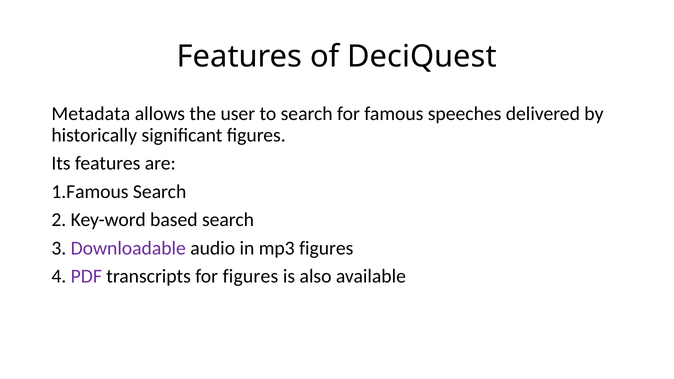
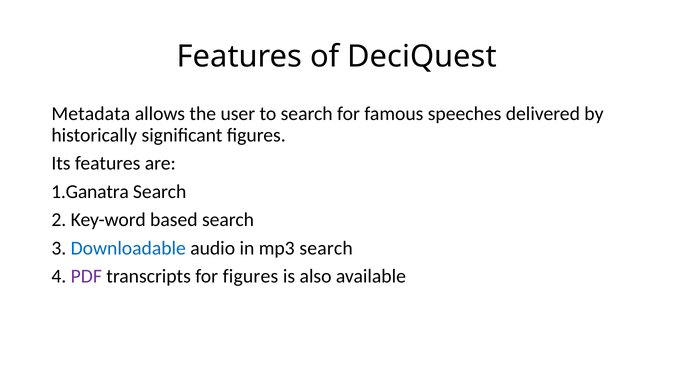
1.Famous: 1.Famous -> 1.Ganatra (90, 192)
Downloadable colour: purple -> blue (128, 248)
mp3 figures: figures -> search (326, 248)
